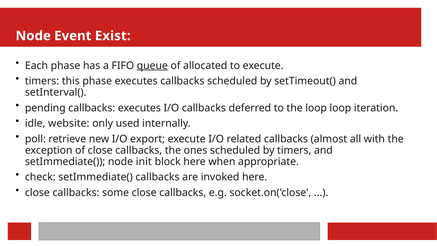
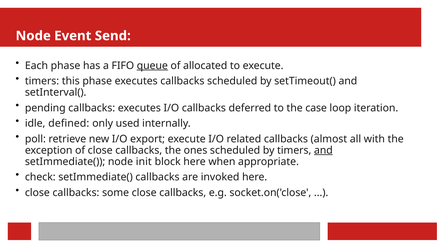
Exist: Exist -> Send (113, 36)
the loop: loop -> case (316, 108)
website: website -> defined (69, 123)
and underline: none -> present (323, 150)
